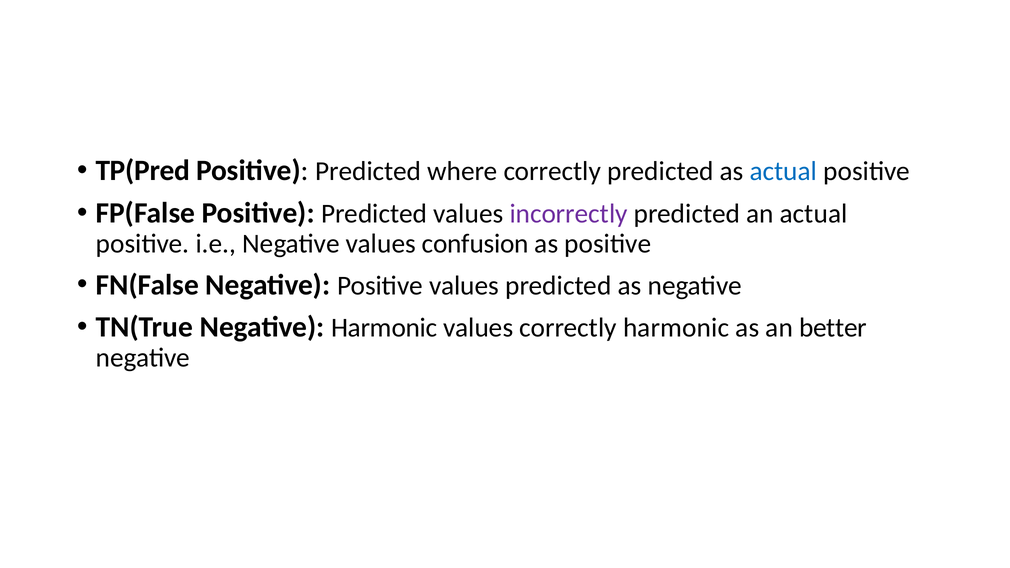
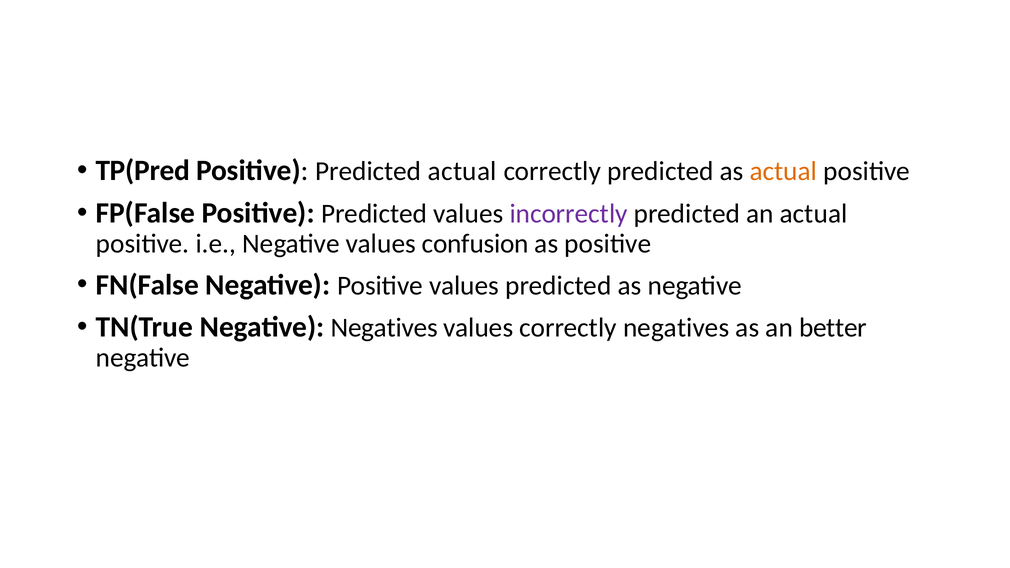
Predicted where: where -> actual (462, 171)
actual colour: blue -> orange (783, 171)
Negative Harmonic: Harmonic -> Negatives (384, 328)
correctly harmonic: harmonic -> negatives (676, 328)
